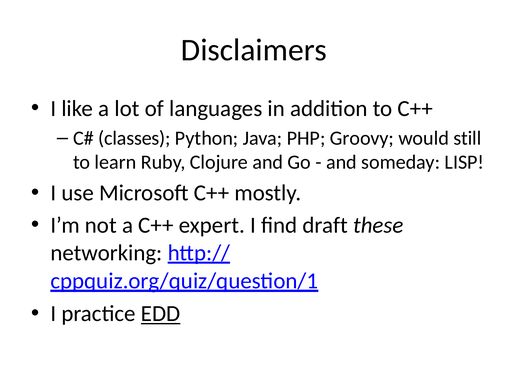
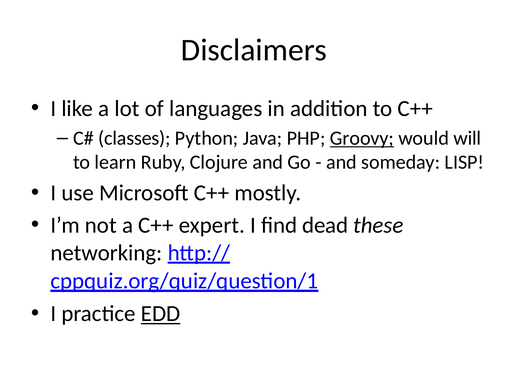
Groovy underline: none -> present (362, 138)
still: still -> will (467, 138)
draft: draft -> dead (325, 225)
